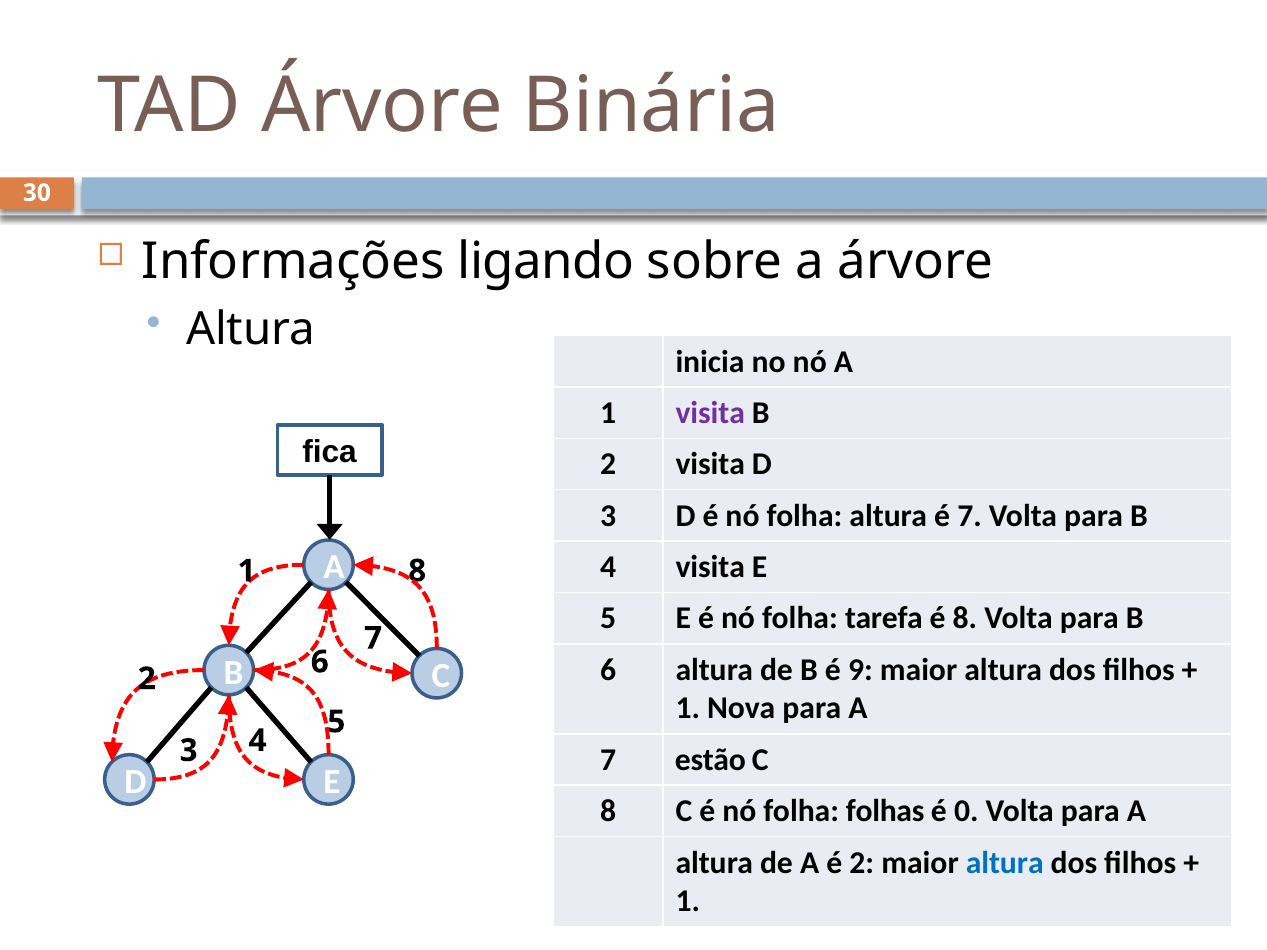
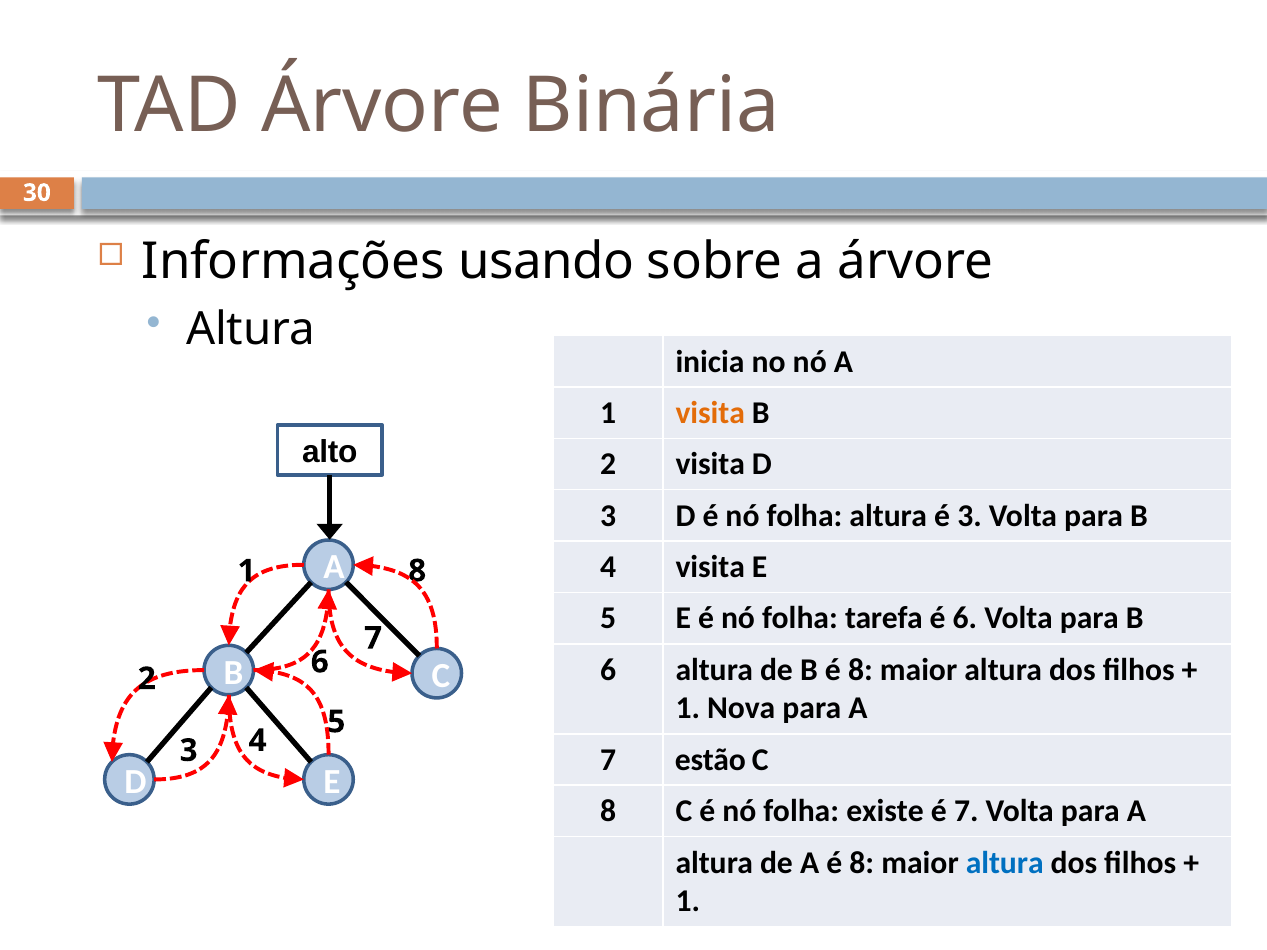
ligando: ligando -> usando (546, 262)
visita colour: purple -> orange (710, 413)
fica: fica -> alto (330, 452)
é 7: 7 -> 3 (969, 516)
é 8: 8 -> 6 (965, 619)
B é 9: 9 -> 8 (860, 670)
folhas: folhas -> existe (885, 811)
é 0: 0 -> 7 (966, 811)
A é 2: 2 -> 8 (862, 863)
